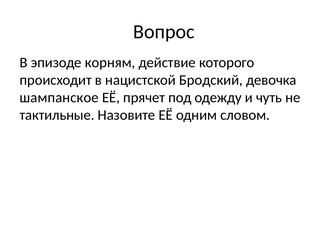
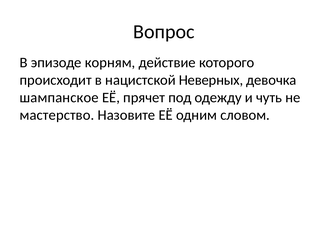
Бродский: Бродский -> Неверных (211, 80)
тактильные: тактильные -> мастерство (57, 115)
